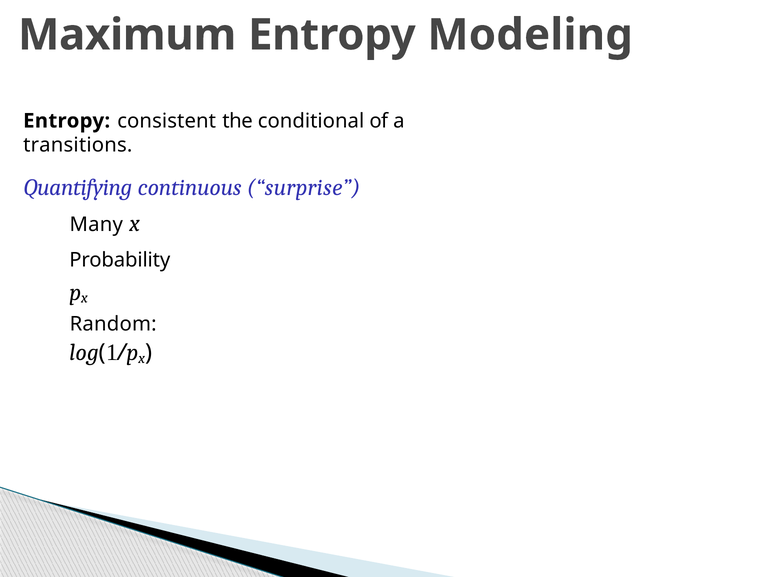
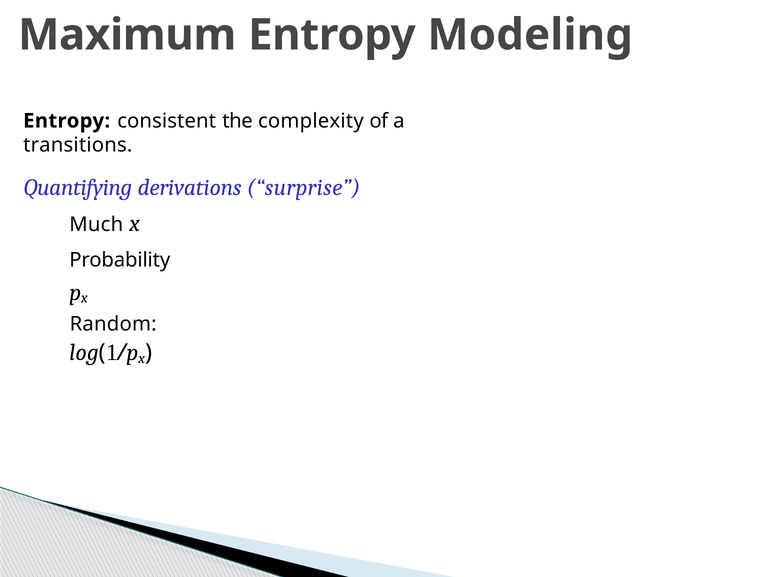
conditional: conditional -> complexity (311, 121)
continuous: continuous -> derivations (190, 188)
Many: Many -> Much (96, 225)
